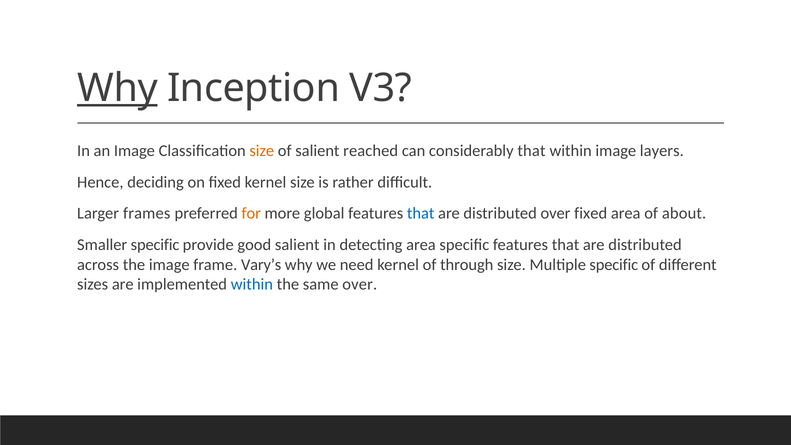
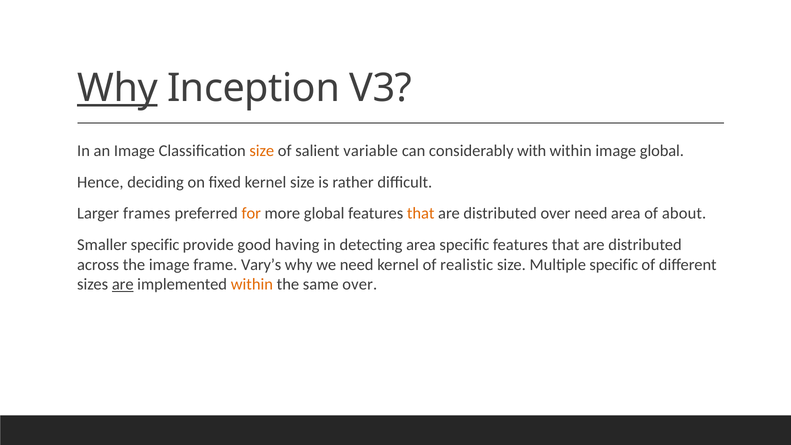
reached: reached -> variable (371, 151)
considerably that: that -> with (532, 151)
image layers: layers -> global (662, 151)
that colour: blue -> orange (421, 213)
over fixed: fixed -> need (591, 213)
good salient: salient -> having (297, 245)
through: through -> realistic (467, 265)
are underline: none -> present (123, 284)
within colour: blue -> orange (252, 284)
